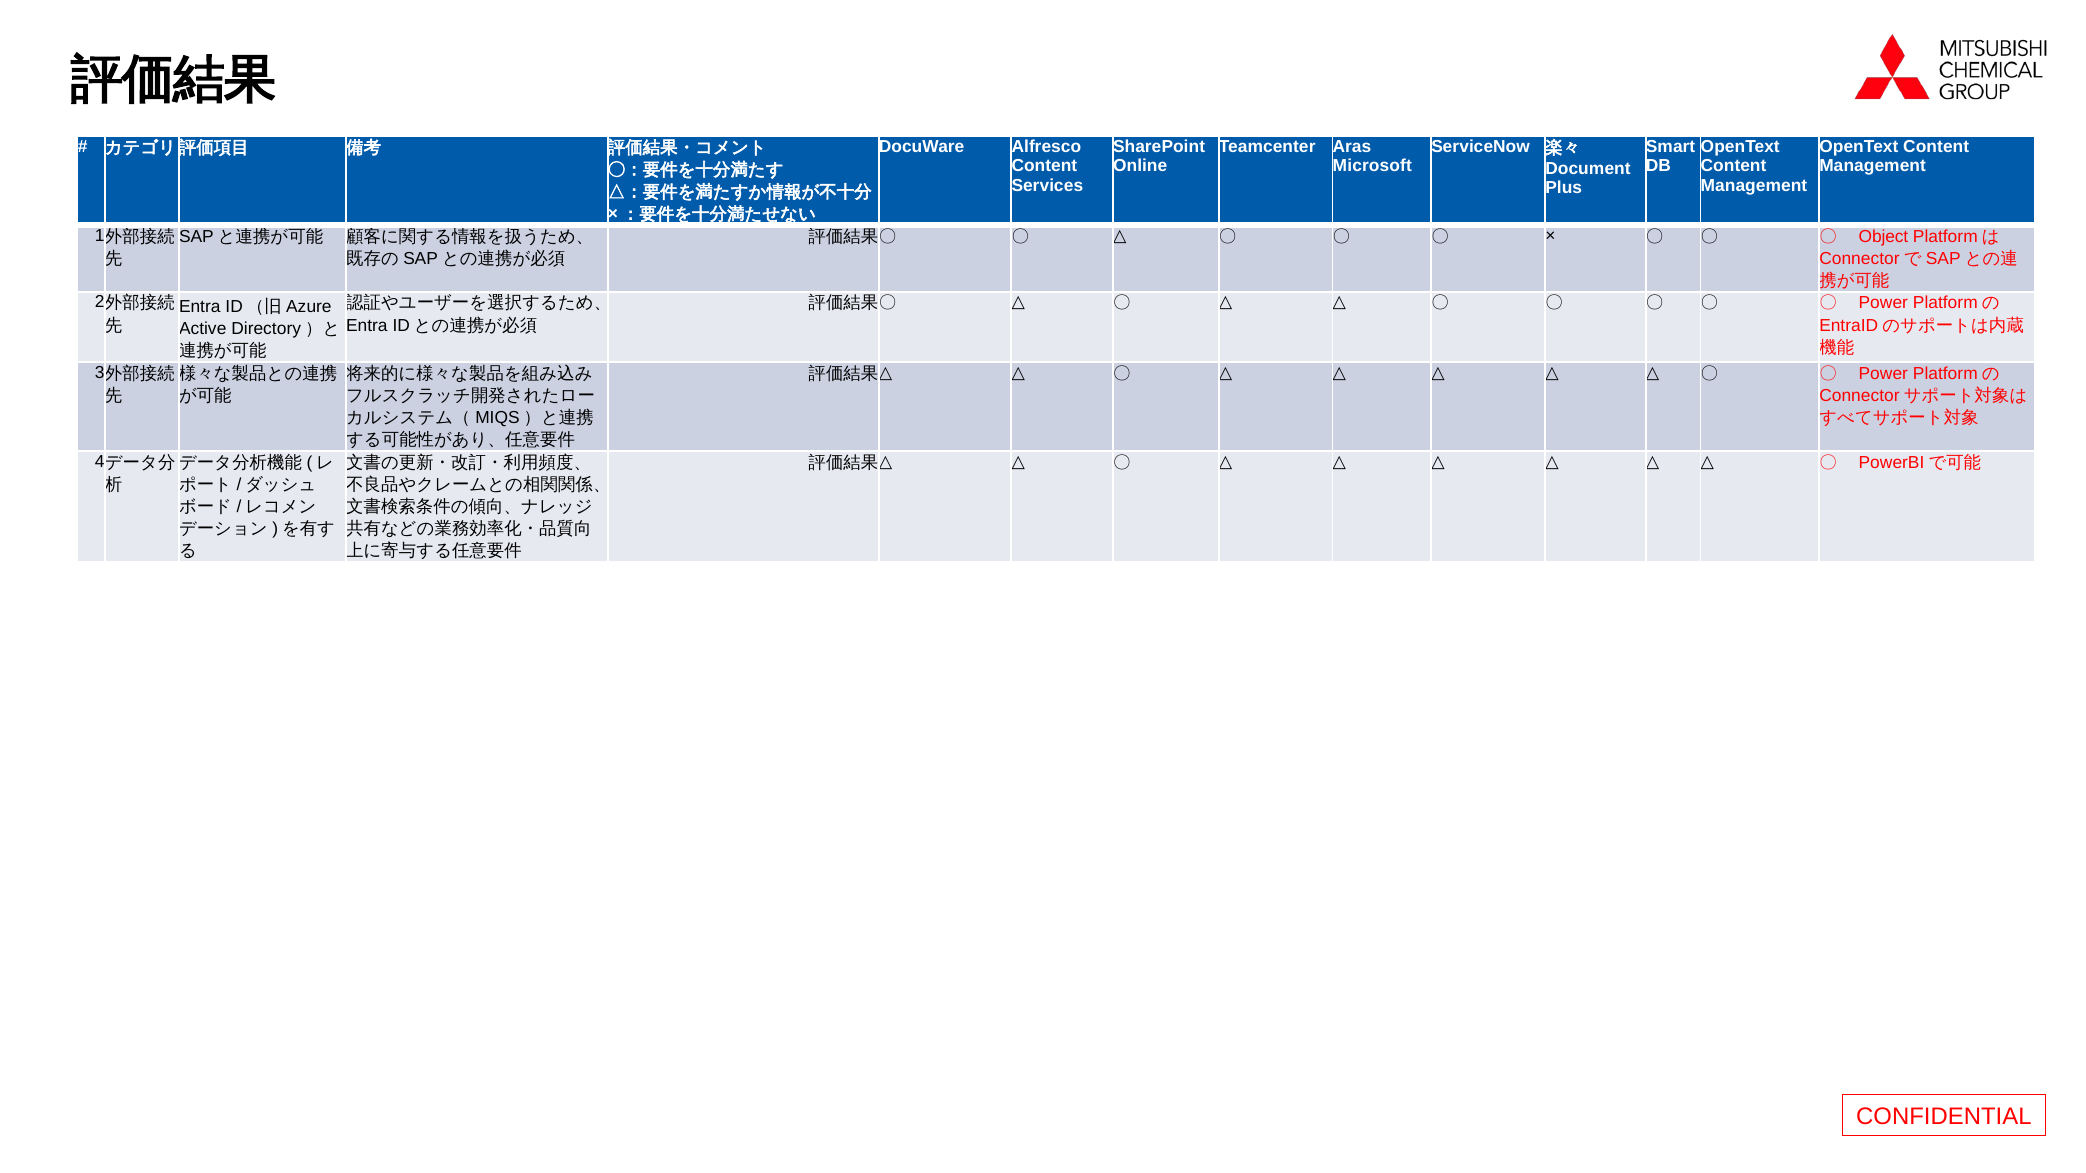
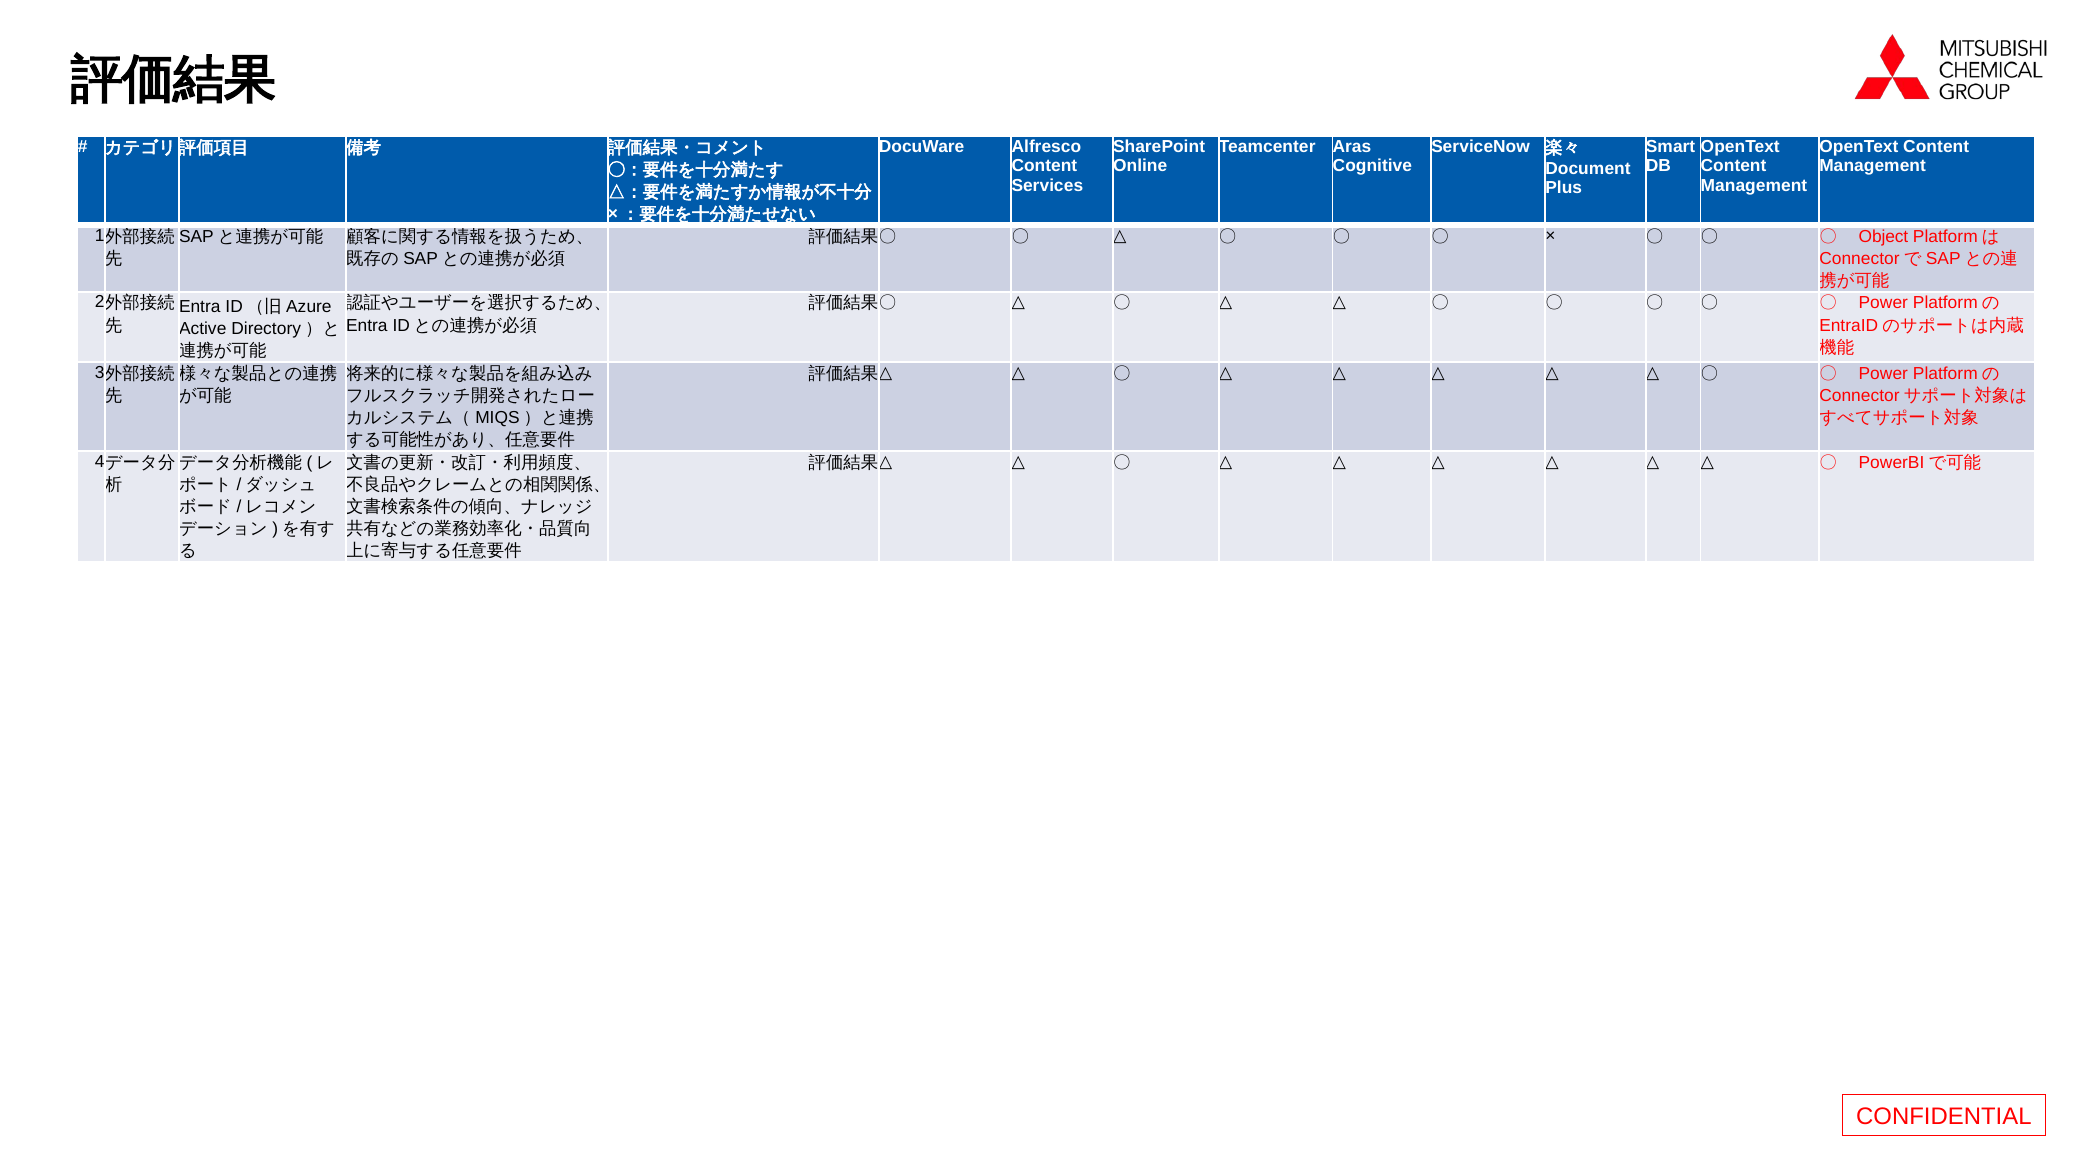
Microsoft: Microsoft -> Cognitive (1372, 166)
